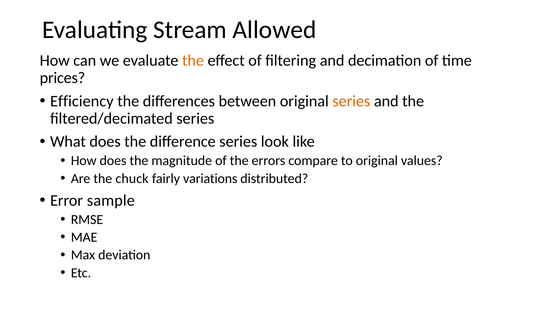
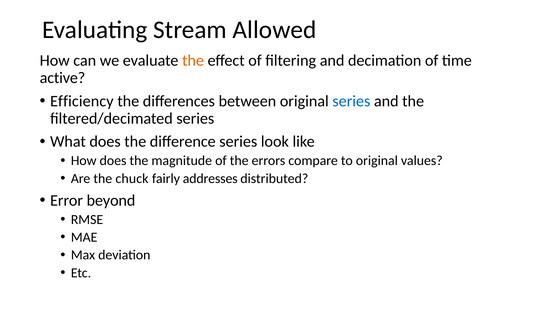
prices: prices -> active (62, 78)
series colour: orange -> blue (351, 101)
variations: variations -> addresses (210, 179)
sample: sample -> beyond (111, 200)
